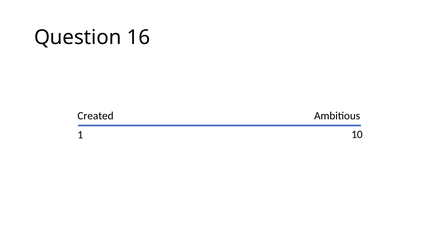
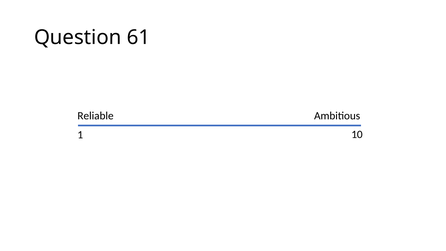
16: 16 -> 61 (139, 37)
Created: Created -> Reliable (96, 116)
